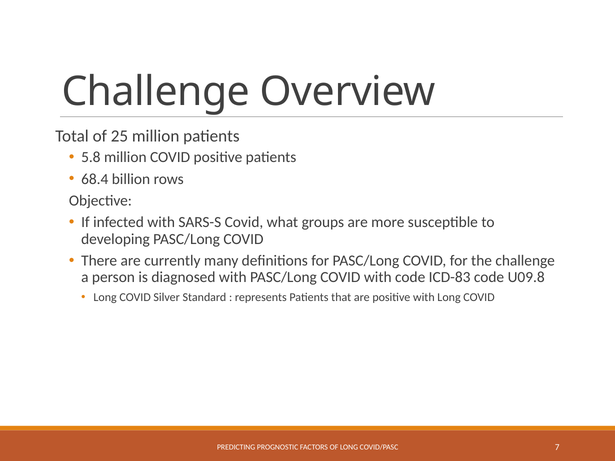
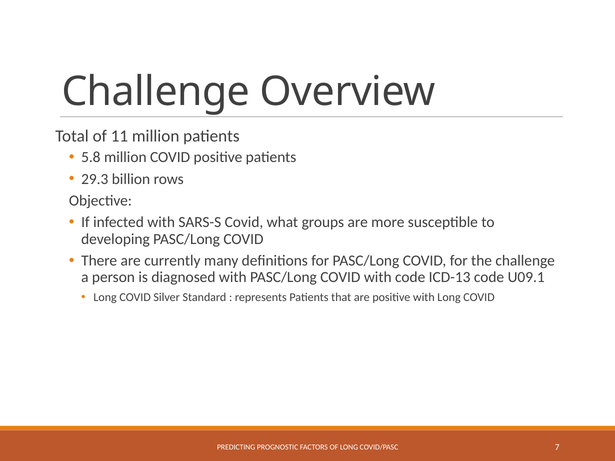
25: 25 -> 11 (119, 136)
68.4: 68.4 -> 29.3 (95, 179)
ICD-83: ICD-83 -> ICD-13 (450, 278)
U09.8: U09.8 -> U09.1 (526, 278)
